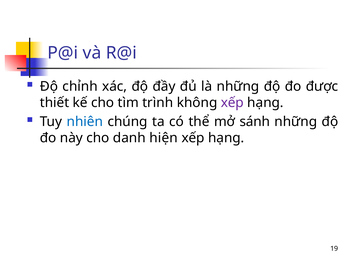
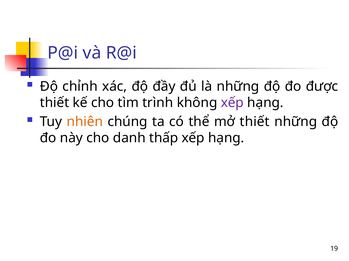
nhiên colour: blue -> orange (85, 122)
mở sánh: sánh -> thiết (255, 122)
hiện: hiện -> thấp (164, 138)
